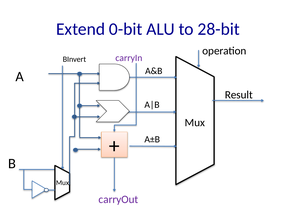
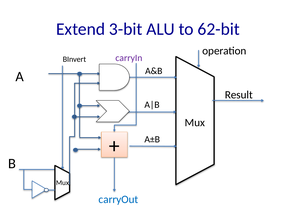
0-bit: 0-bit -> 3-bit (126, 29)
28-bit: 28-bit -> 62-bit (219, 29)
carryOut colour: purple -> blue (118, 199)
